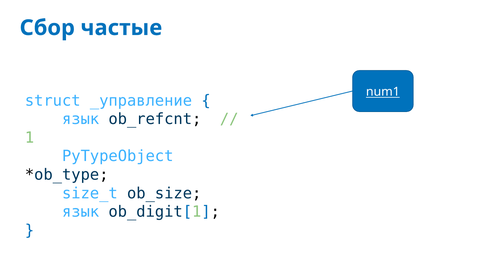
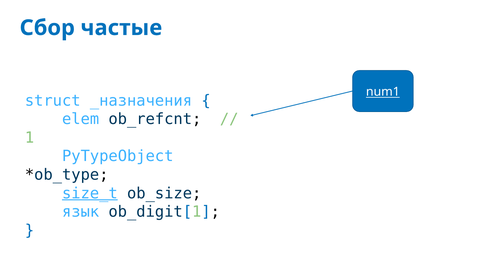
_управление: _управление -> _назначения (141, 101)
язык: язык -> elem (81, 119)
size_t underline: none -> present (90, 193)
